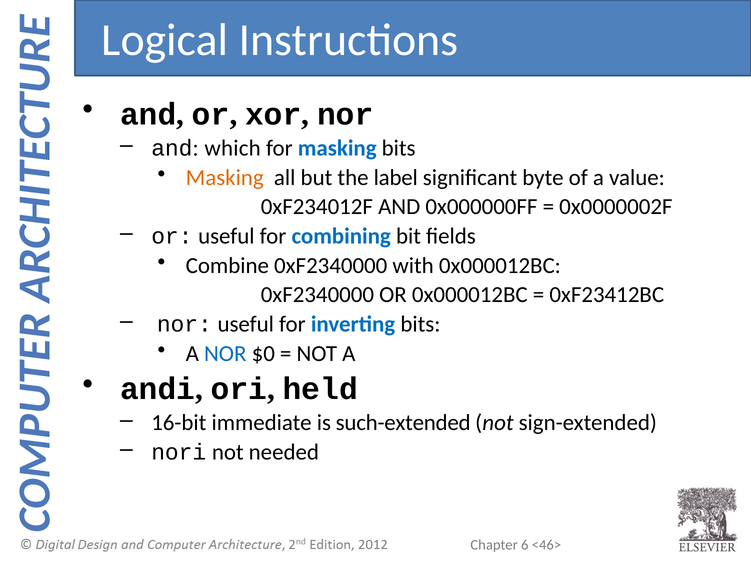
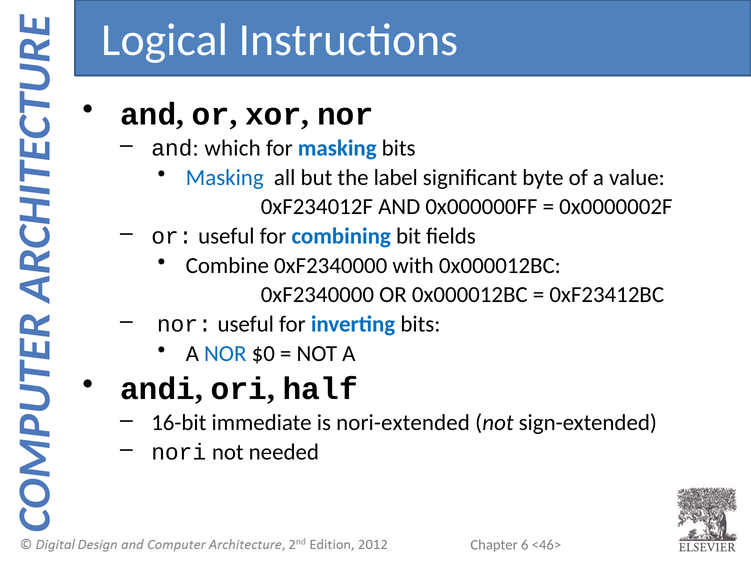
Masking colour: orange -> blue (225, 178)
held: held -> half (320, 389)
such-extended: such-extended -> nori-extended (403, 423)
